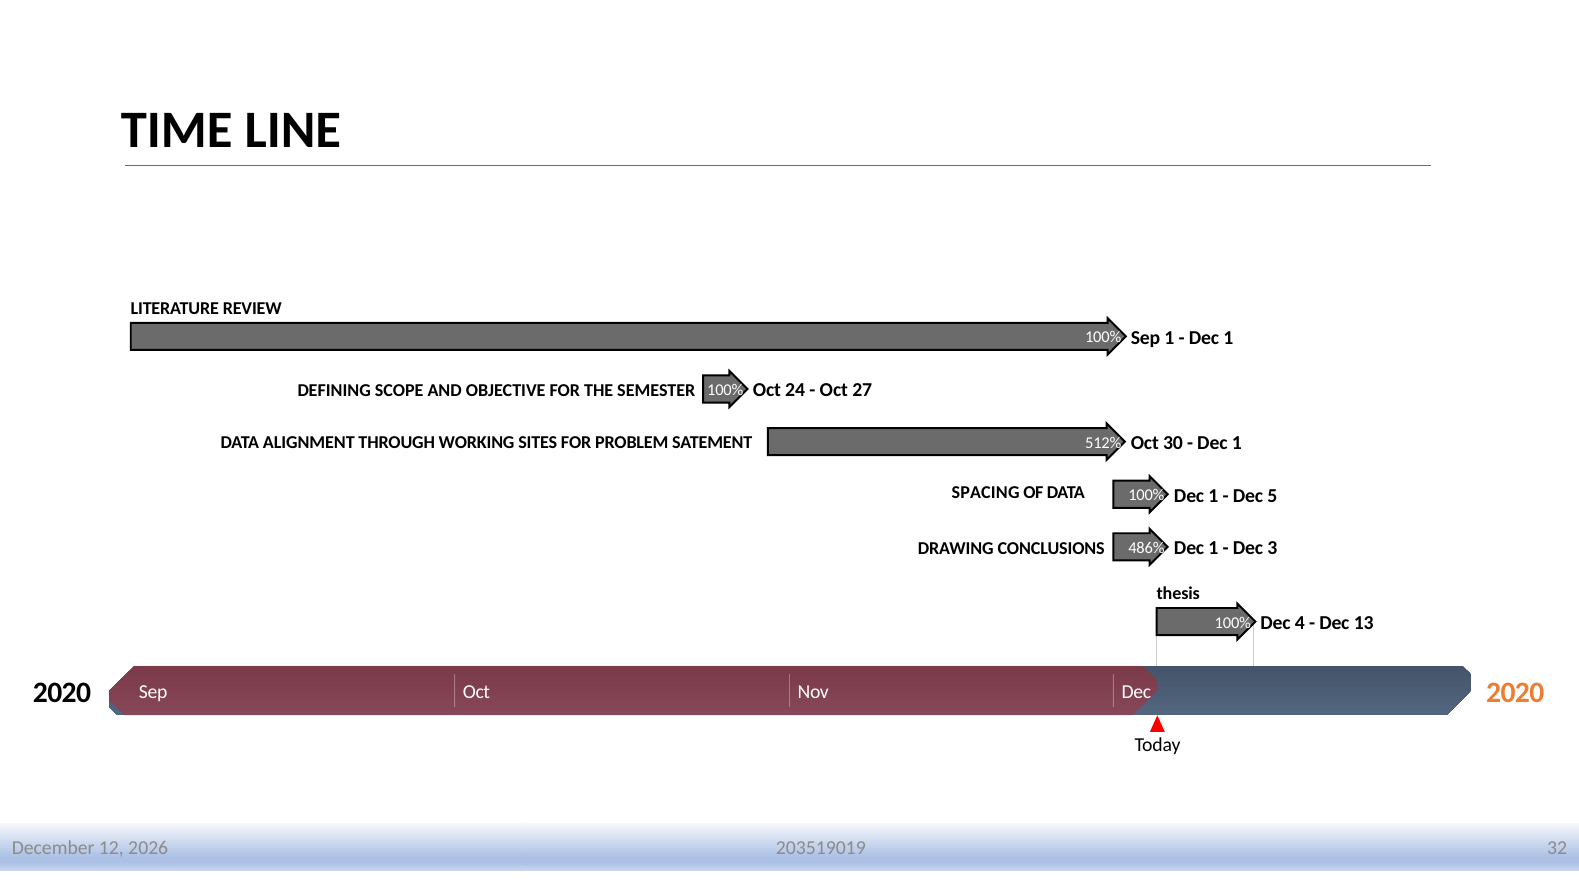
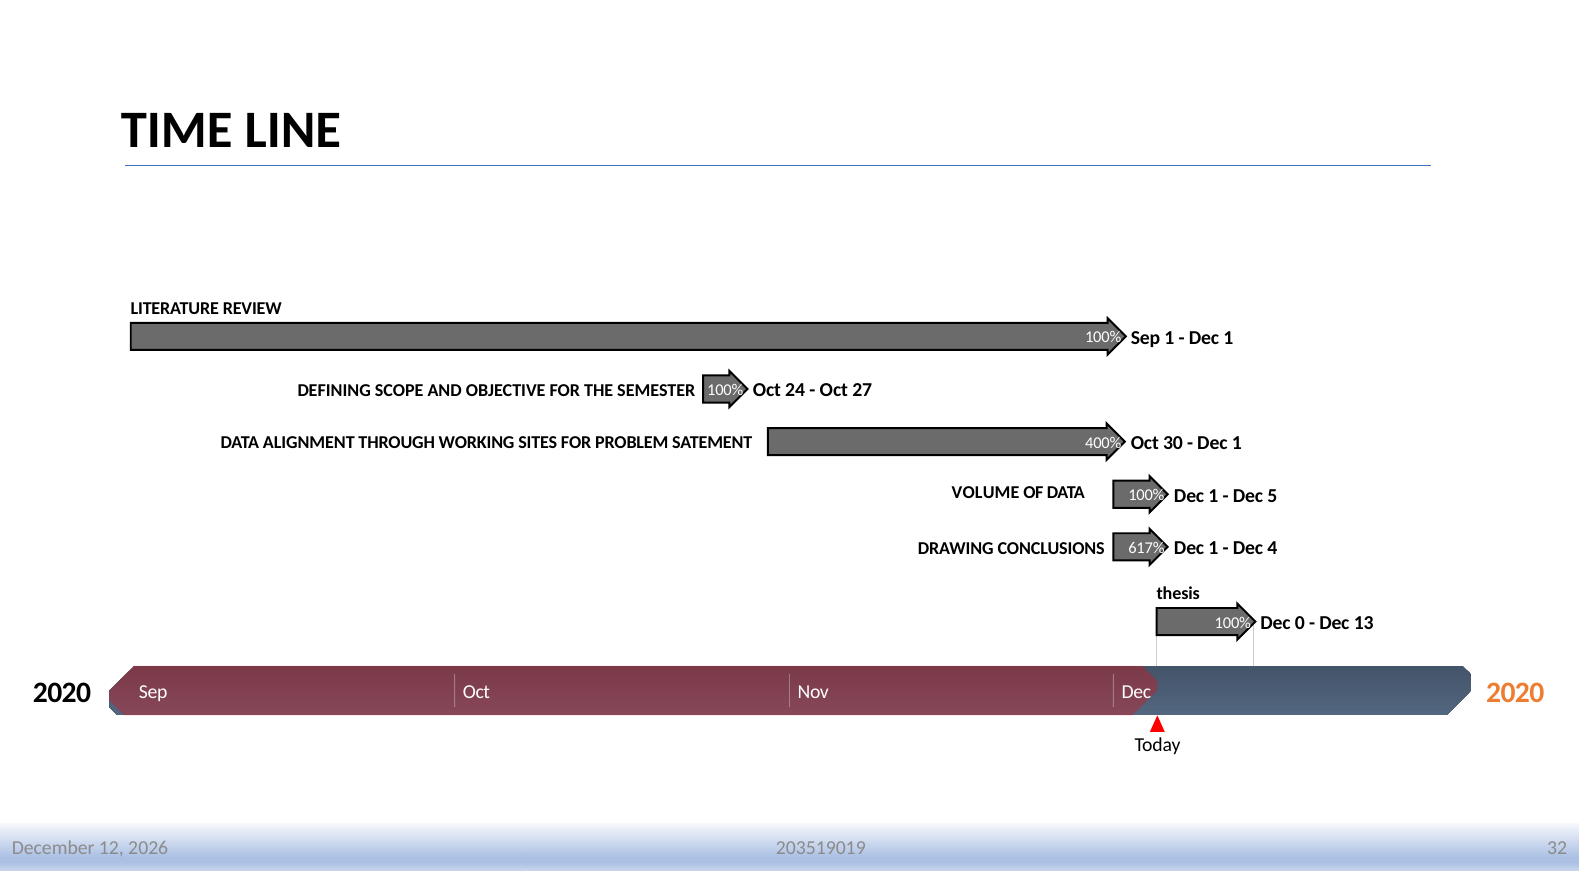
512%: 512% -> 400% (1103, 443)
SPACING: SPACING -> VOLUME (986, 493)
486%: 486% -> 617% (1146, 548)
3: 3 -> 4 (1272, 548)
4: 4 -> 0 (1300, 623)
